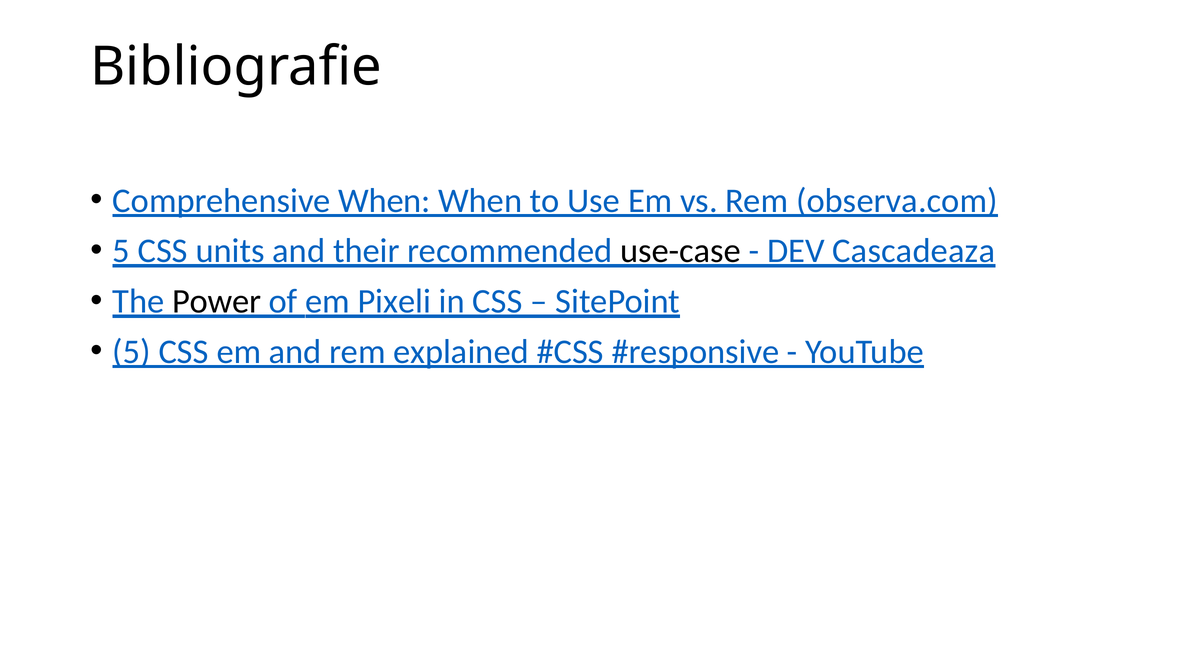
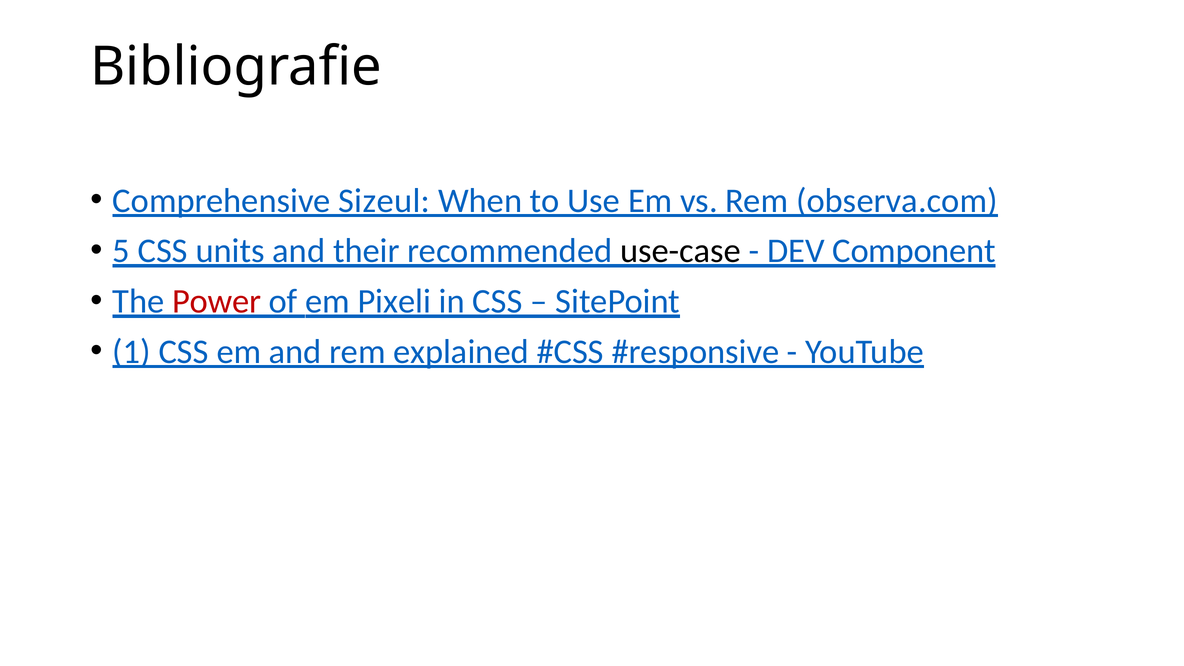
Comprehensive When: When -> Sizeul (384, 201)
Cascadeaza: Cascadeaza -> Component (914, 251)
Power colour: black -> red (217, 301)
5: 5 -> 1 (132, 352)
